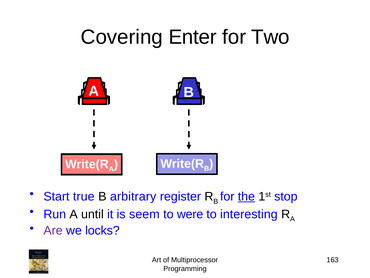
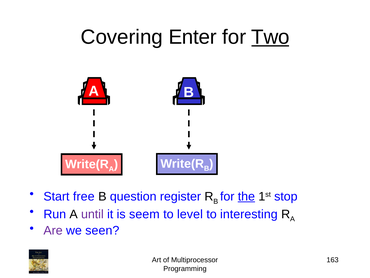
Two underline: none -> present (270, 37)
true: true -> free (84, 196)
arbitrary: arbitrary -> question (133, 196)
until colour: black -> purple (92, 214)
were: were -> level (190, 214)
locks: locks -> seen (102, 230)
